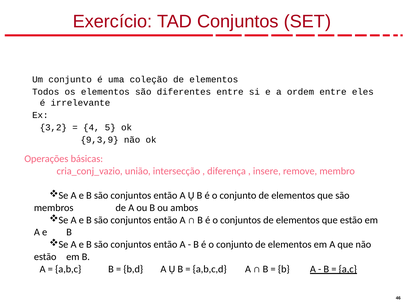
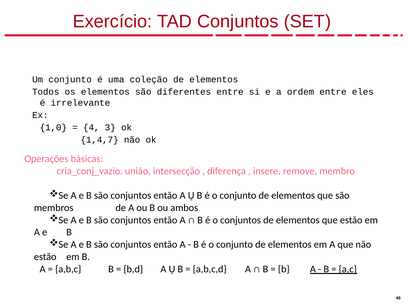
3,2: 3,2 -> 1,0 (53, 128)
5: 5 -> 3 (110, 128)
9,3,9: 9,3,9 -> 1,4,7 (100, 140)
